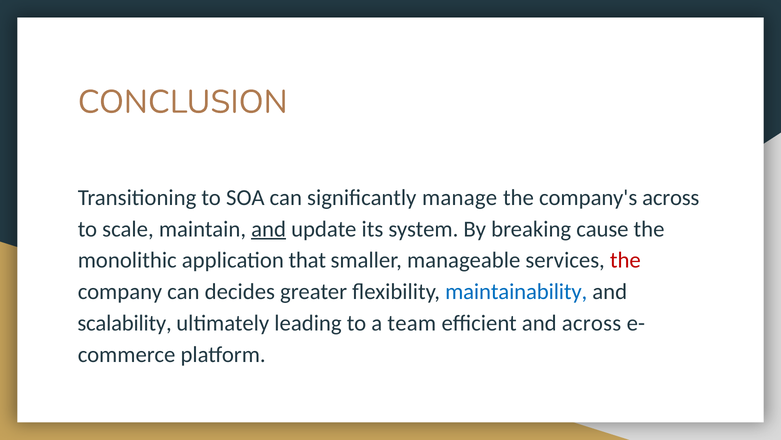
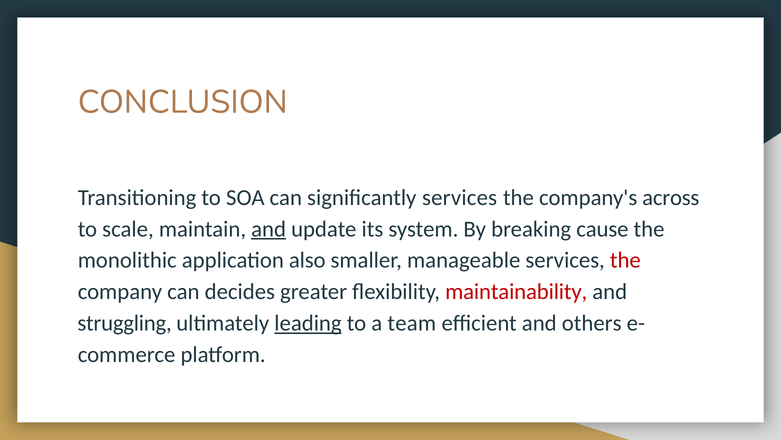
significantly manage: manage -> services (460, 197)
that: that -> also (307, 260)
maintainability colour: blue -> red (516, 291)
scalability: scalability -> struggling (125, 323)
leading underline: none -> present (308, 323)
and across: across -> others (592, 323)
